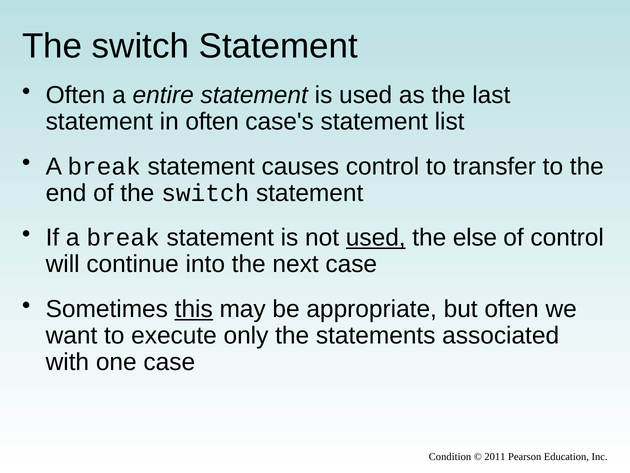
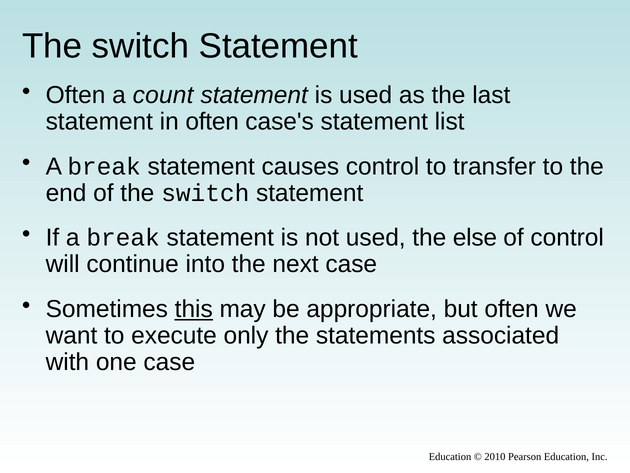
entire: entire -> count (163, 95)
used underline: present -> none (376, 238)
Condition: Condition -> Education (450, 456)
2011: 2011 -> 2010 (495, 456)
